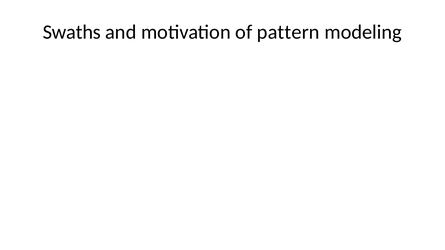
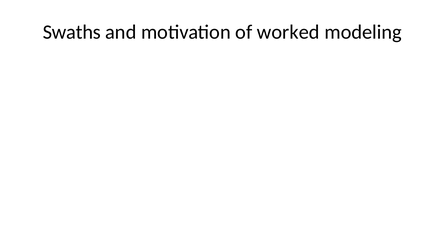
pattern: pattern -> worked (288, 32)
